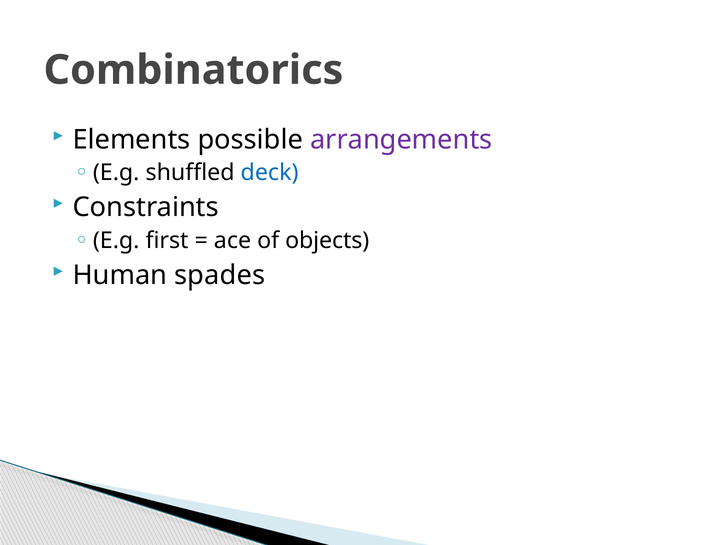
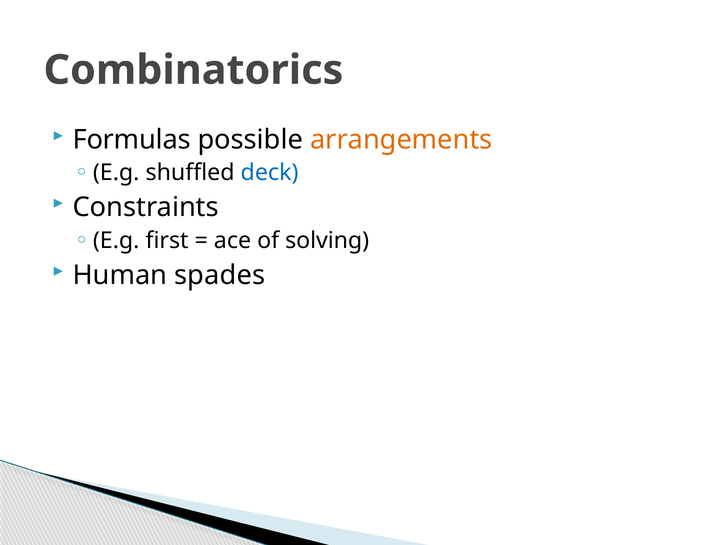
Elements: Elements -> Formulas (132, 140)
arrangements colour: purple -> orange (401, 140)
objects: objects -> solving (327, 241)
